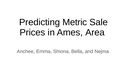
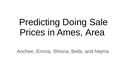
Metric: Metric -> Doing (75, 22)
